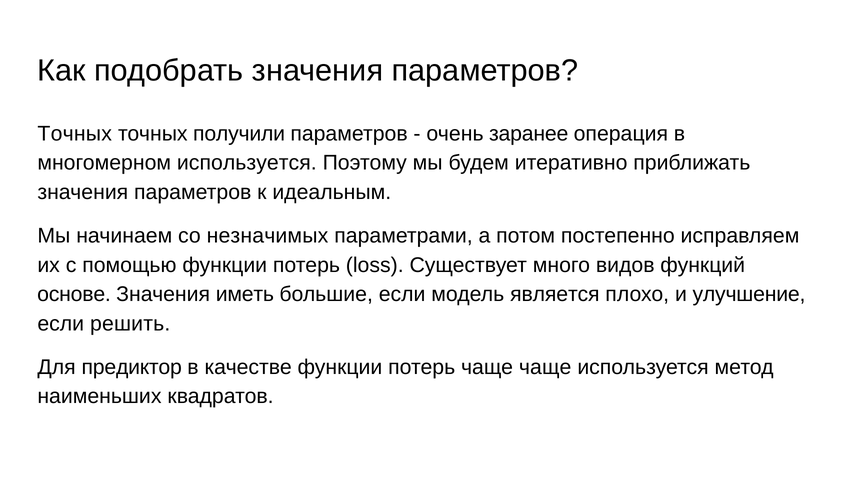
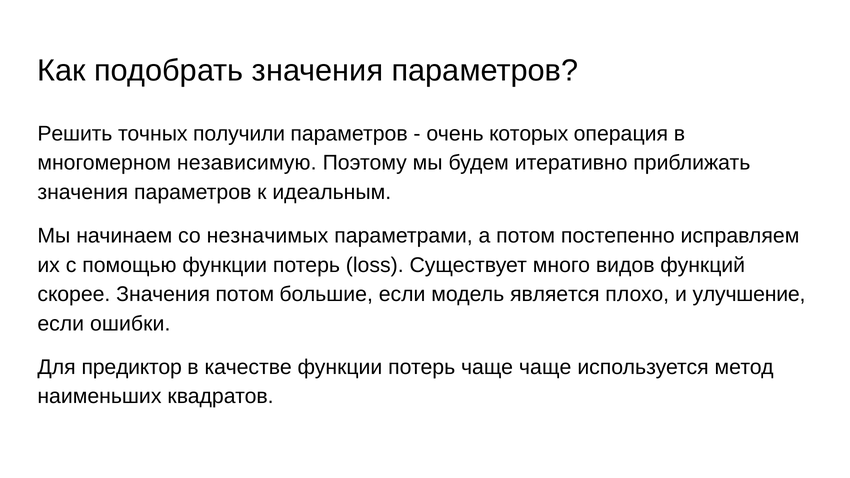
Точных: Точных -> Решить (75, 134)
заранее: заранее -> которых (529, 134)
многомерном используется: используется -> независимую (247, 163)
основе: основе -> скорее (74, 294)
Значения иметь: иметь -> потом (245, 294)
решить: решить -> ошибки (130, 324)
